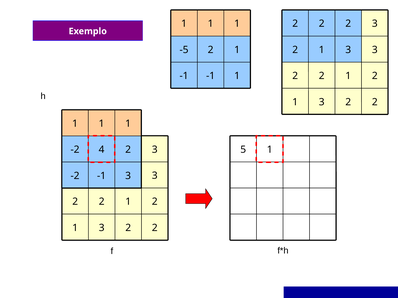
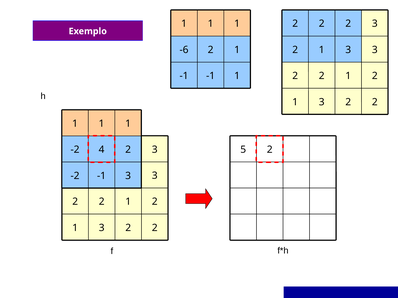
-5: -5 -> -6 (184, 50)
1: 1 -> 2 (270, 150)
